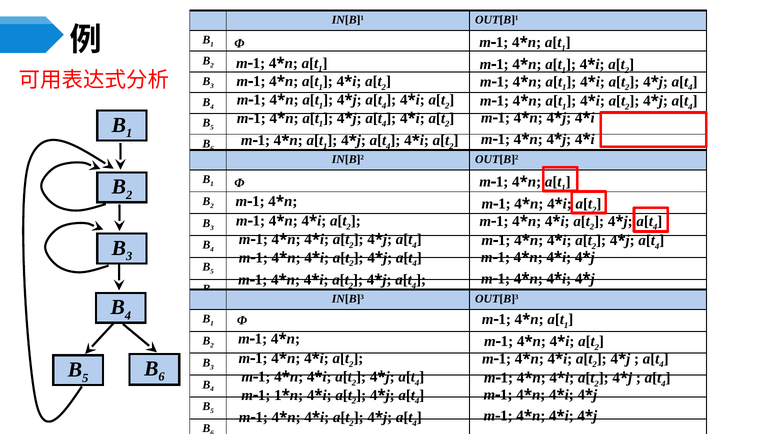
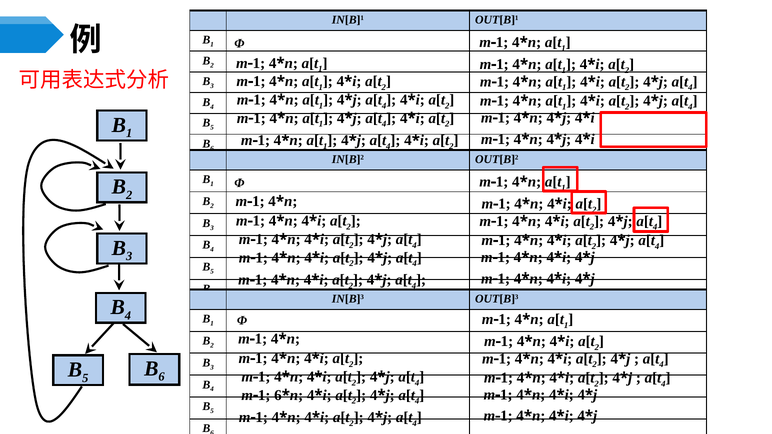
m1 1: 1 -> 6 (278, 395)
